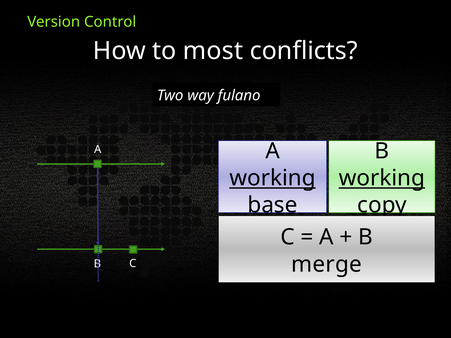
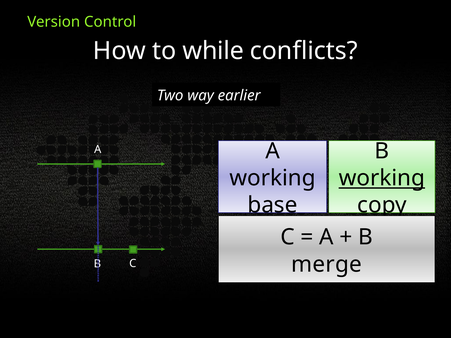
most: most -> while (213, 51)
fulano: fulano -> earlier (239, 95)
working underline: present -> none (273, 178)
